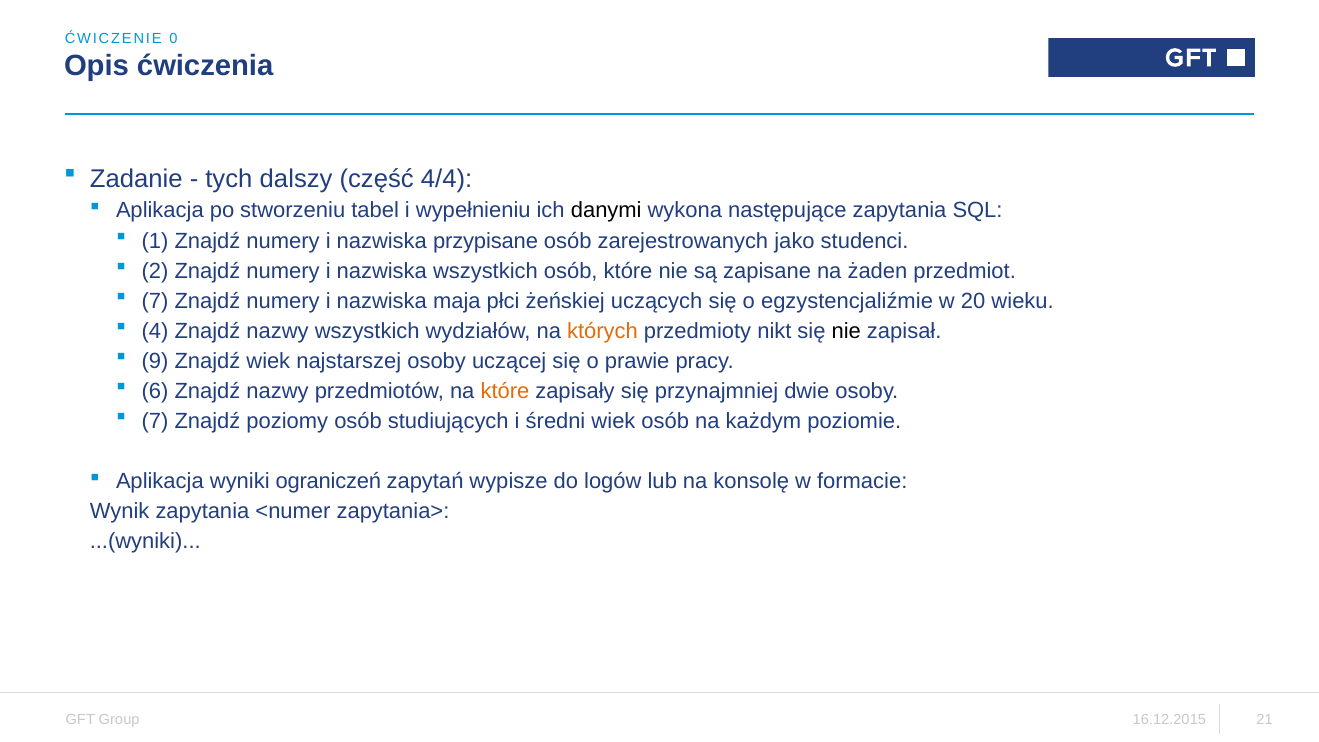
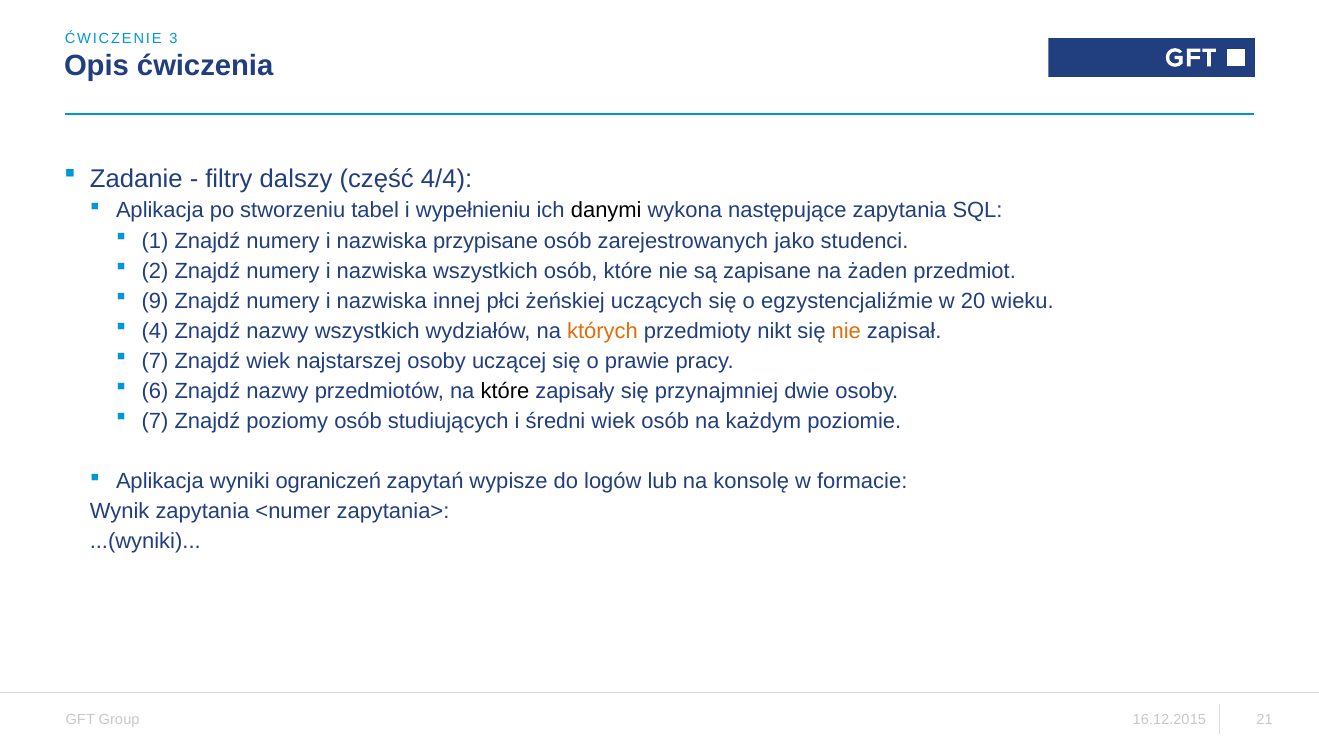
0: 0 -> 3 (173, 39)
tych: tych -> filtry (229, 179)
7: 7 -> 9 (155, 301)
maja: maja -> innej (457, 301)
nie colour: black -> orange (846, 331)
9: 9 -> 7 (155, 361)
które colour: orange -> black (505, 391)
